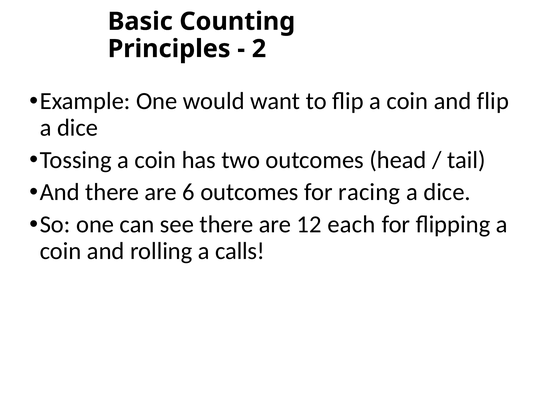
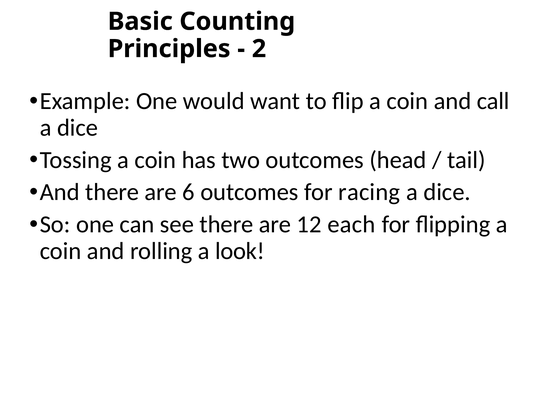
and flip: flip -> call (493, 101)
calls: calls -> look (240, 251)
